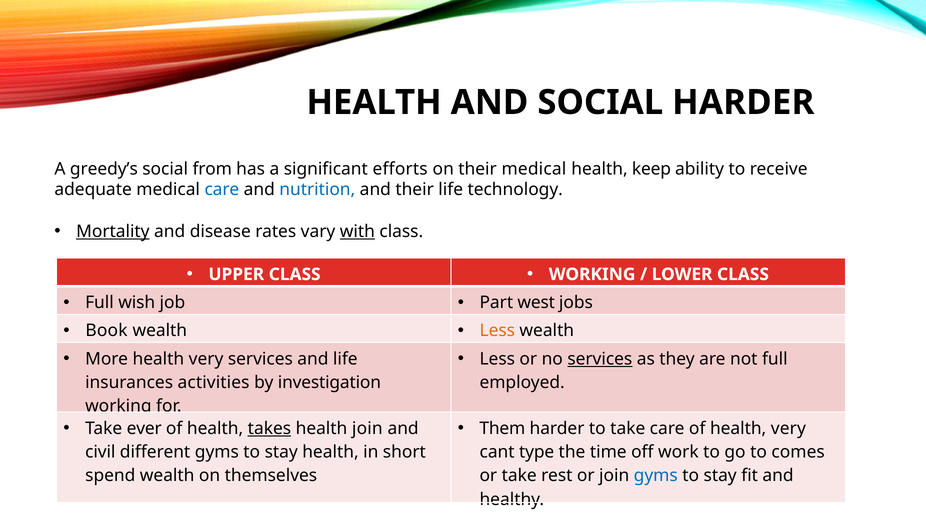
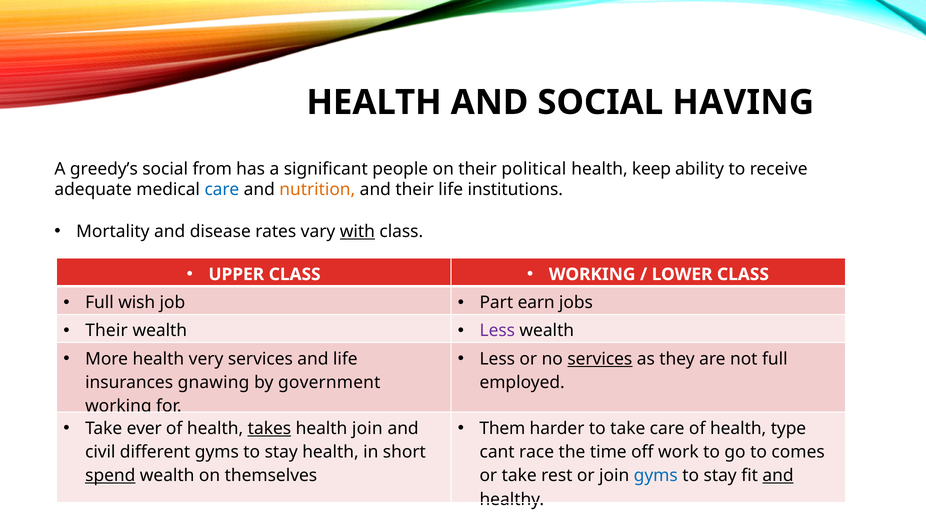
SOCIAL HARDER: HARDER -> HAVING (743, 102)
efforts: efforts -> people (400, 169)
their medical: medical -> political (534, 169)
nutrition colour: blue -> orange (317, 190)
technology: technology -> institutions (515, 190)
Mortality underline: present -> none (113, 231)
west: west -> earn (536, 302)
Book: Book -> Their (107, 331)
Less colour: orange -> purple (497, 331)
activities: activities -> gnawing (214, 382)
investigation: investigation -> government (329, 382)
of health very: very -> type (788, 428)
type: type -> race (537, 452)
spend underline: none -> present (110, 476)
and underline: none -> present (778, 476)
